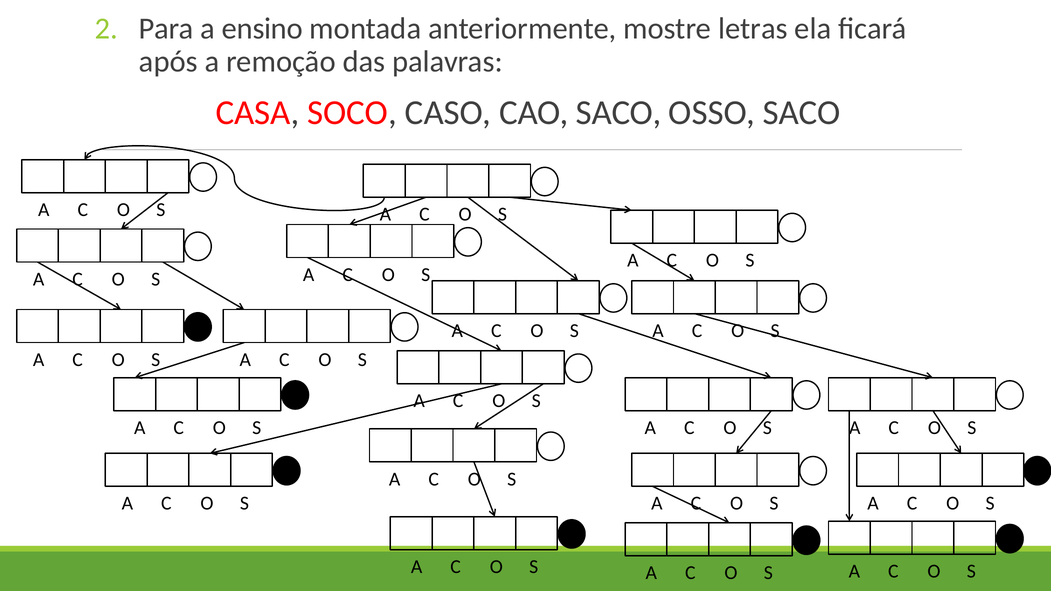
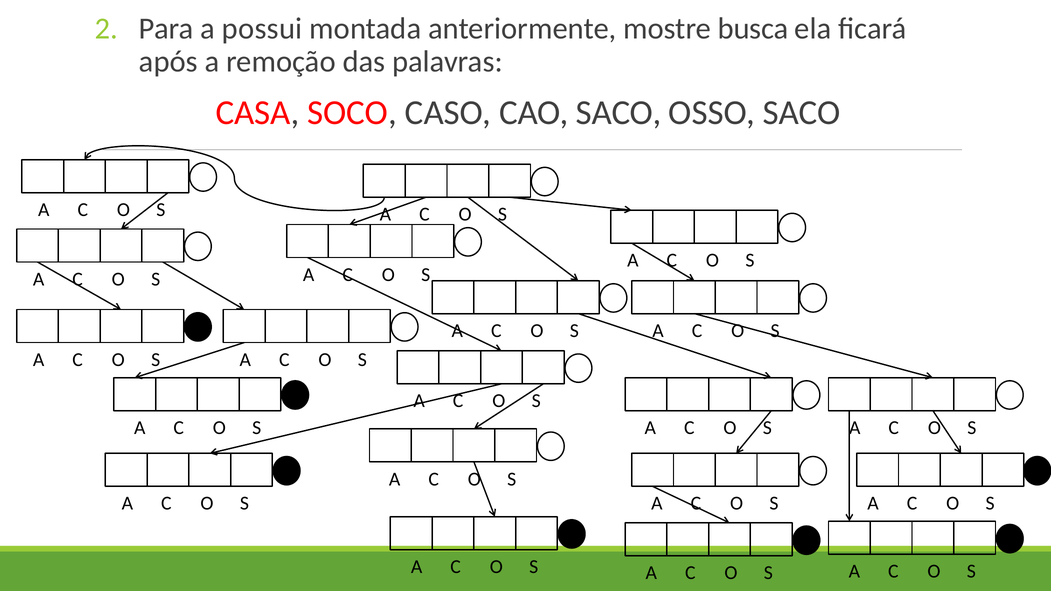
ensino: ensino -> possui (262, 29)
letras: letras -> busca (753, 29)
